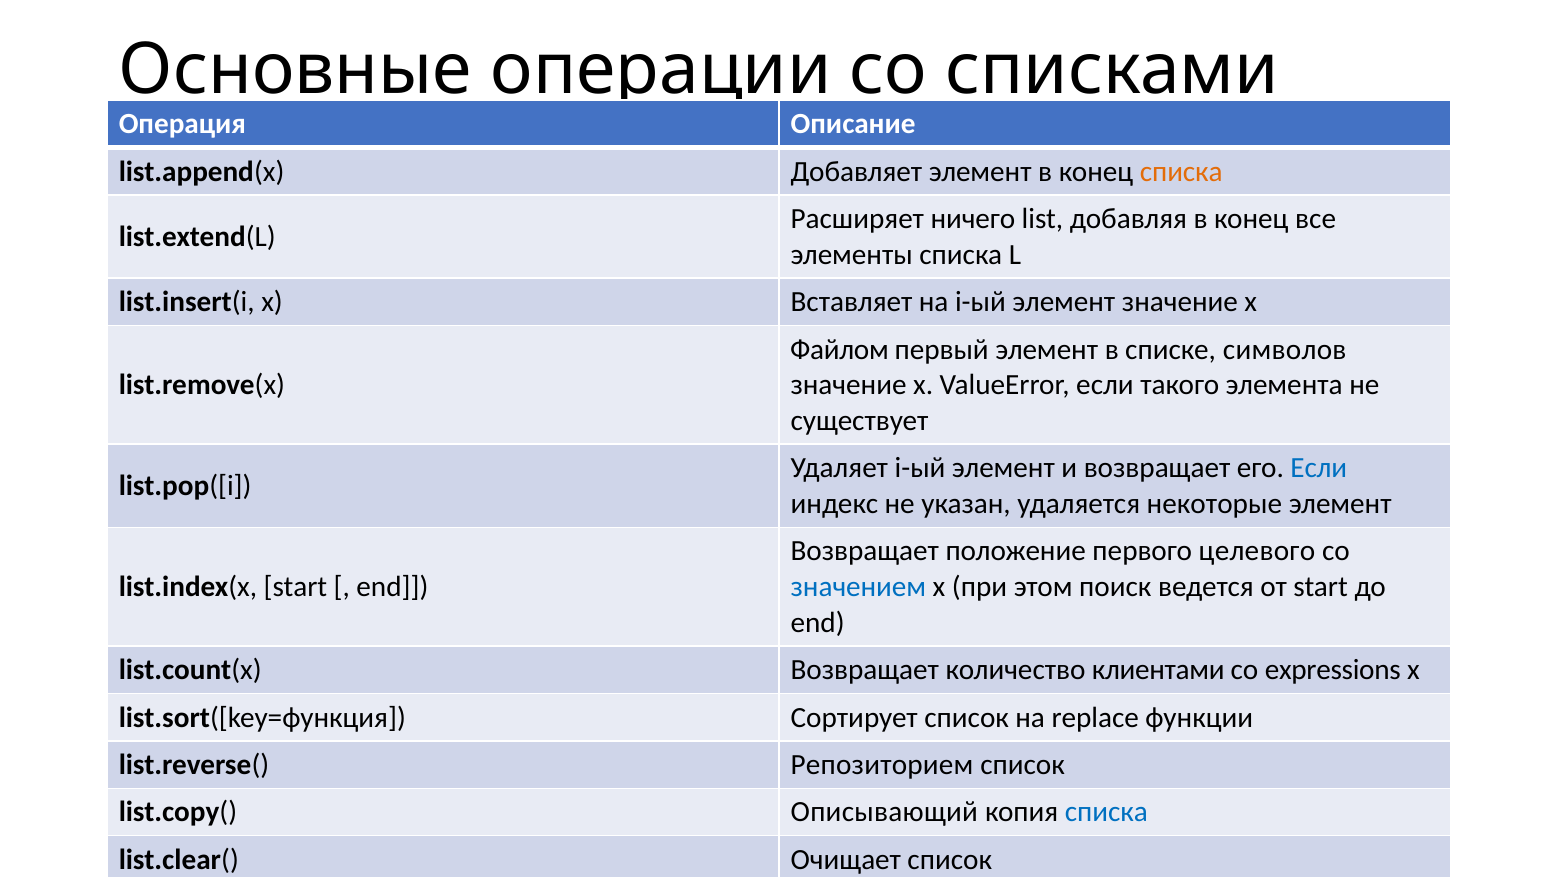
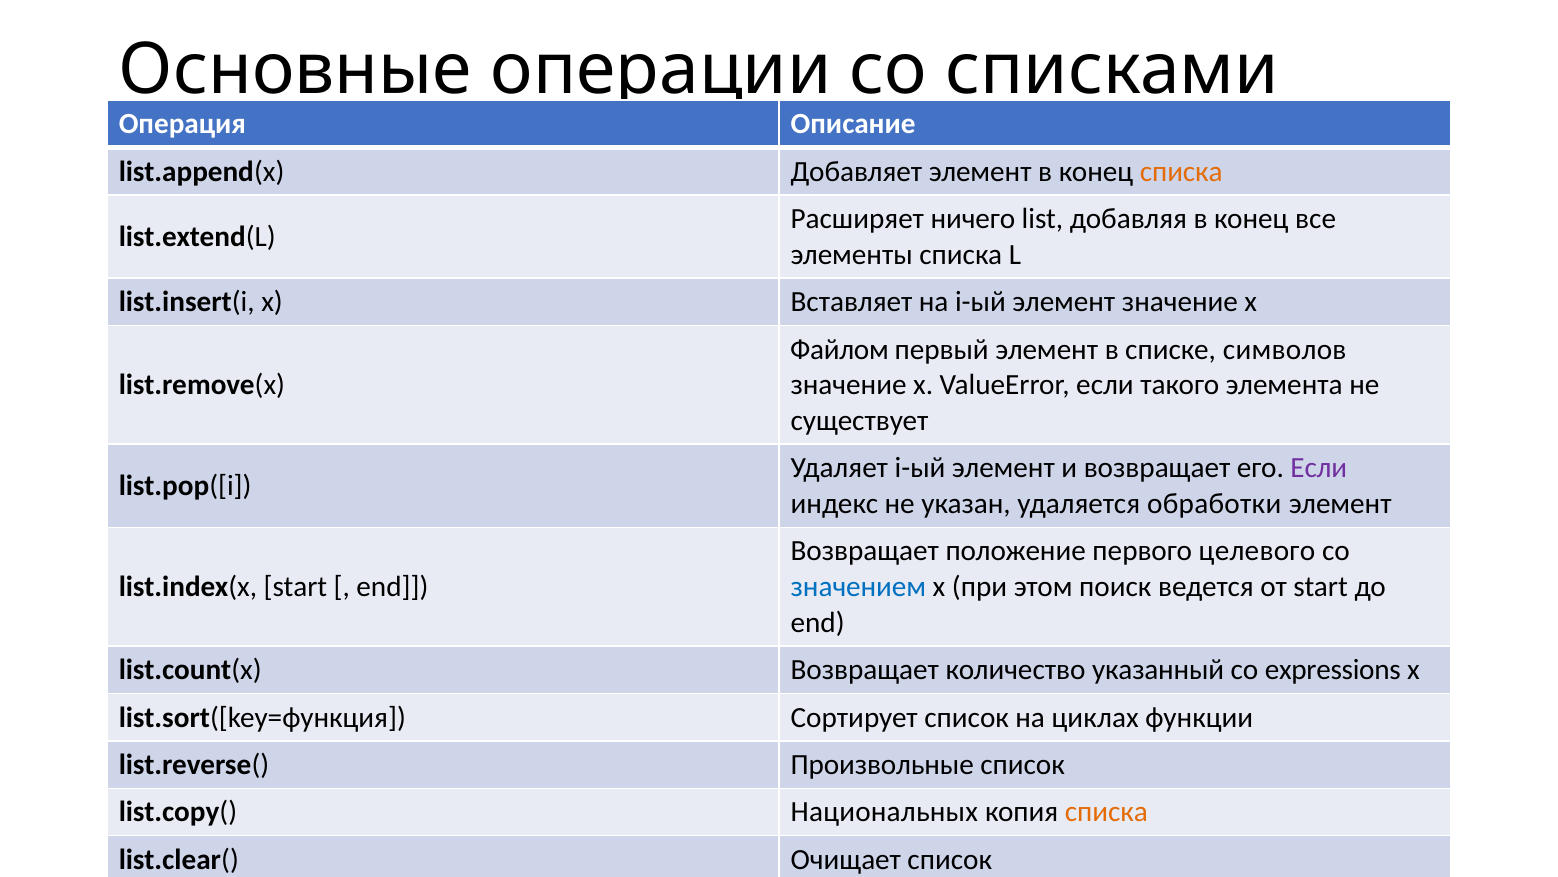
Если colour: blue -> purple (1319, 468)
некоторые: некоторые -> обработки (1214, 504)
клиентами: клиентами -> указанный (1158, 670)
replace: replace -> циклах (1095, 717)
Репозиторием: Репозиторием -> Произвольные (882, 764)
Описывающий: Описывающий -> Национальных (884, 812)
списка colour: blue -> orange (1106, 812)
